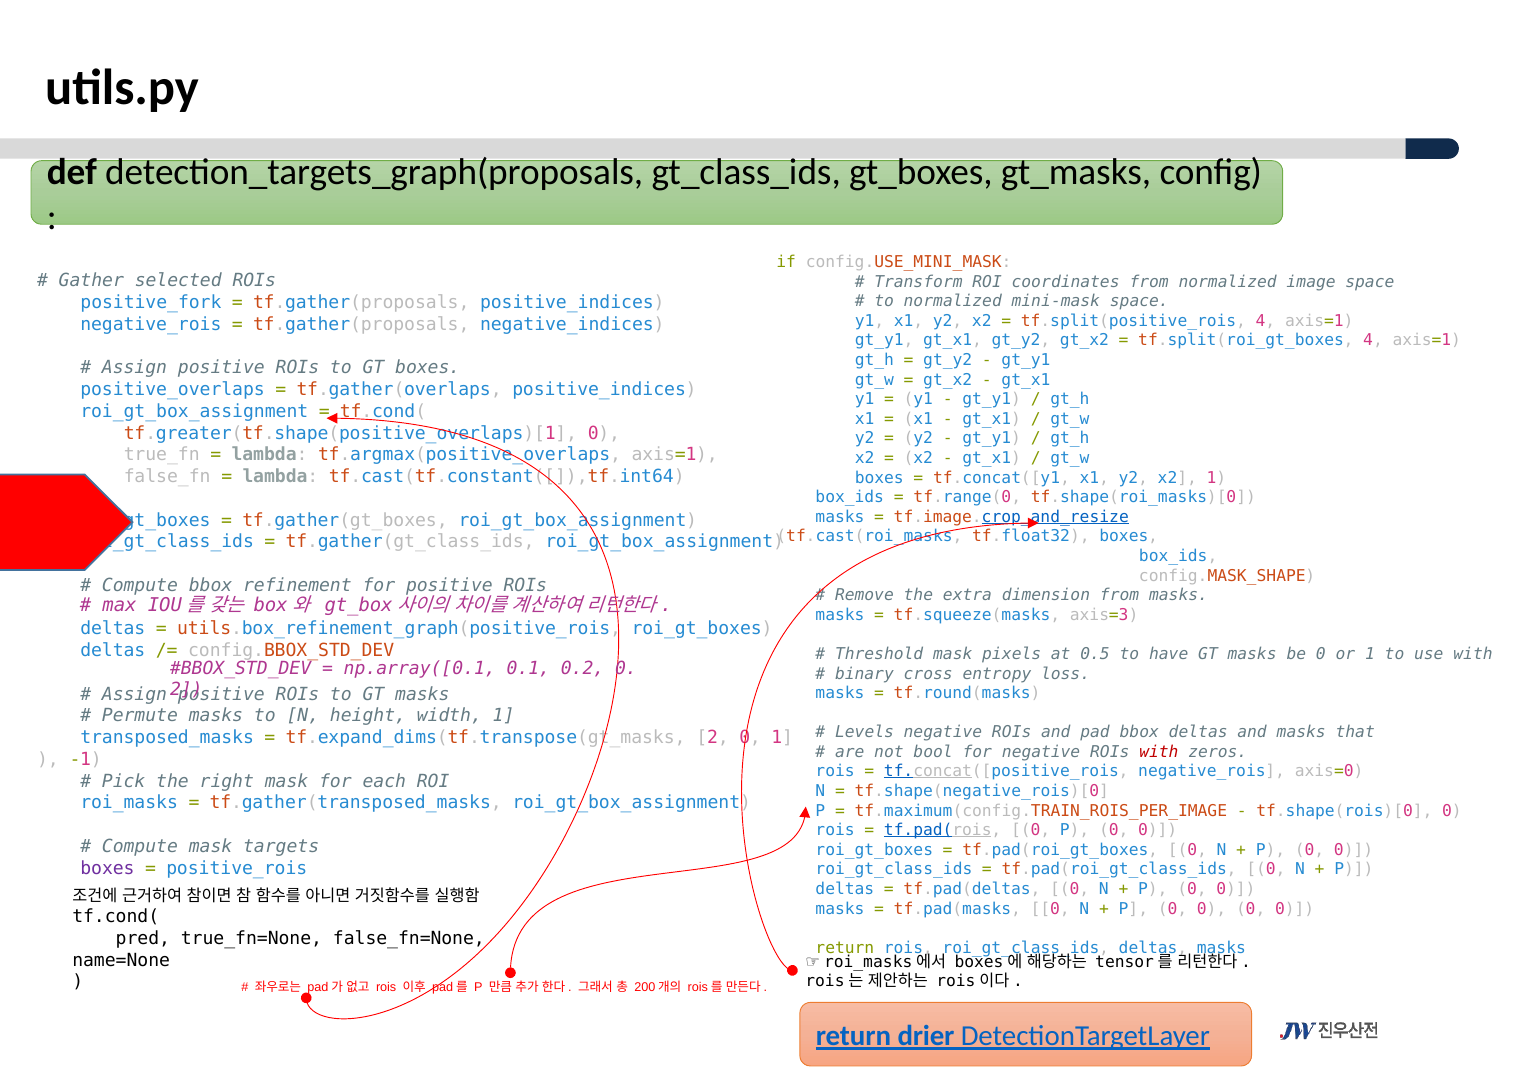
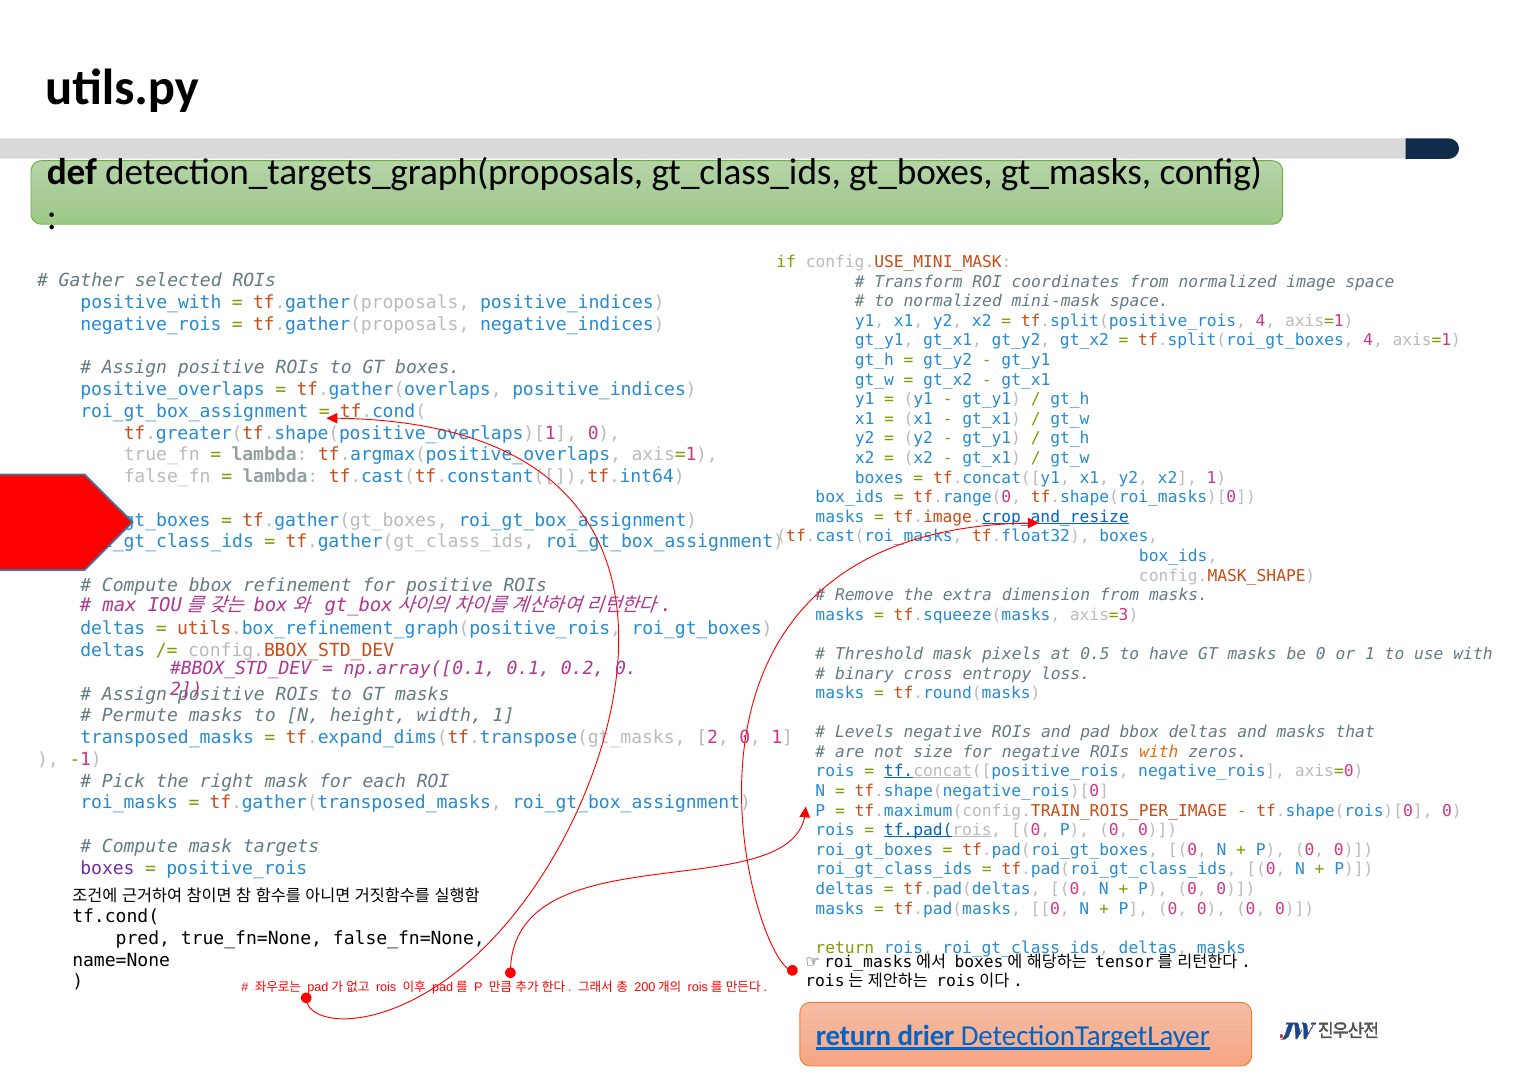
positive_fork: positive_fork -> positive_with (151, 303)
bool: bool -> size (933, 752)
with colour: red -> orange (1159, 752)
